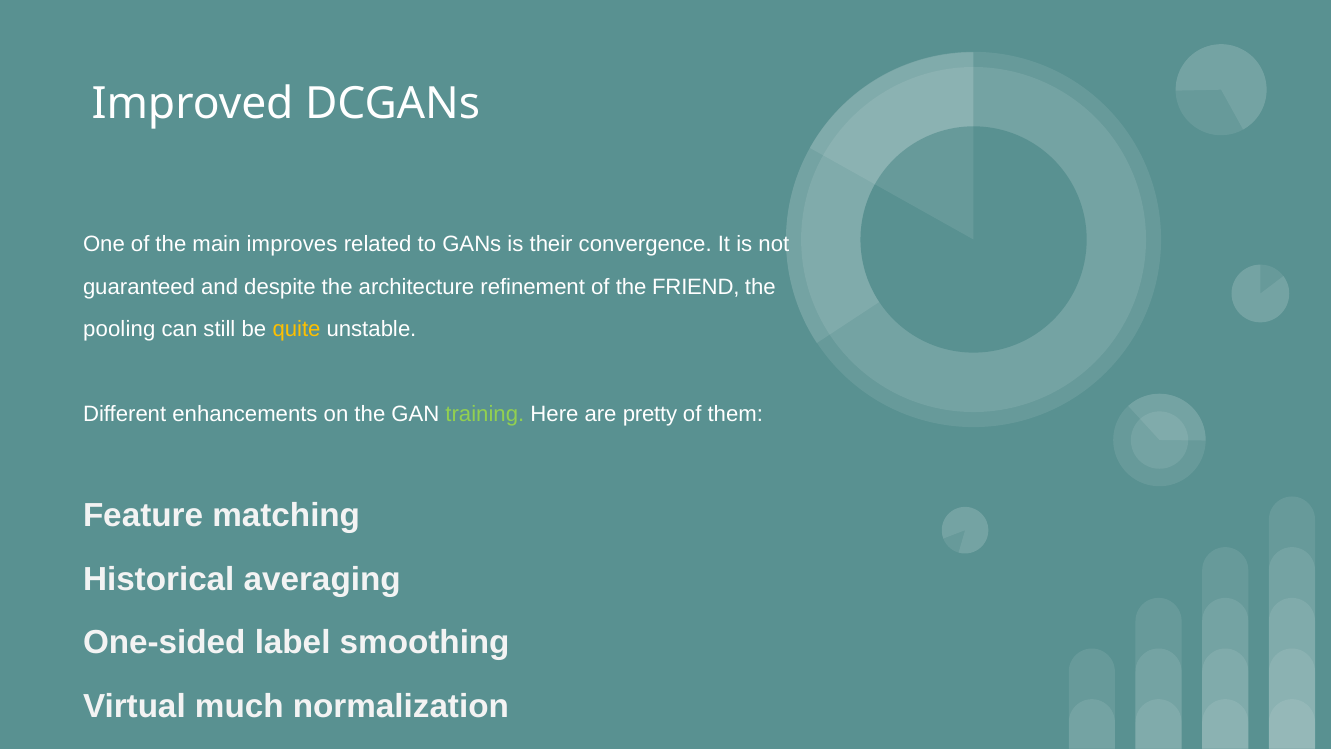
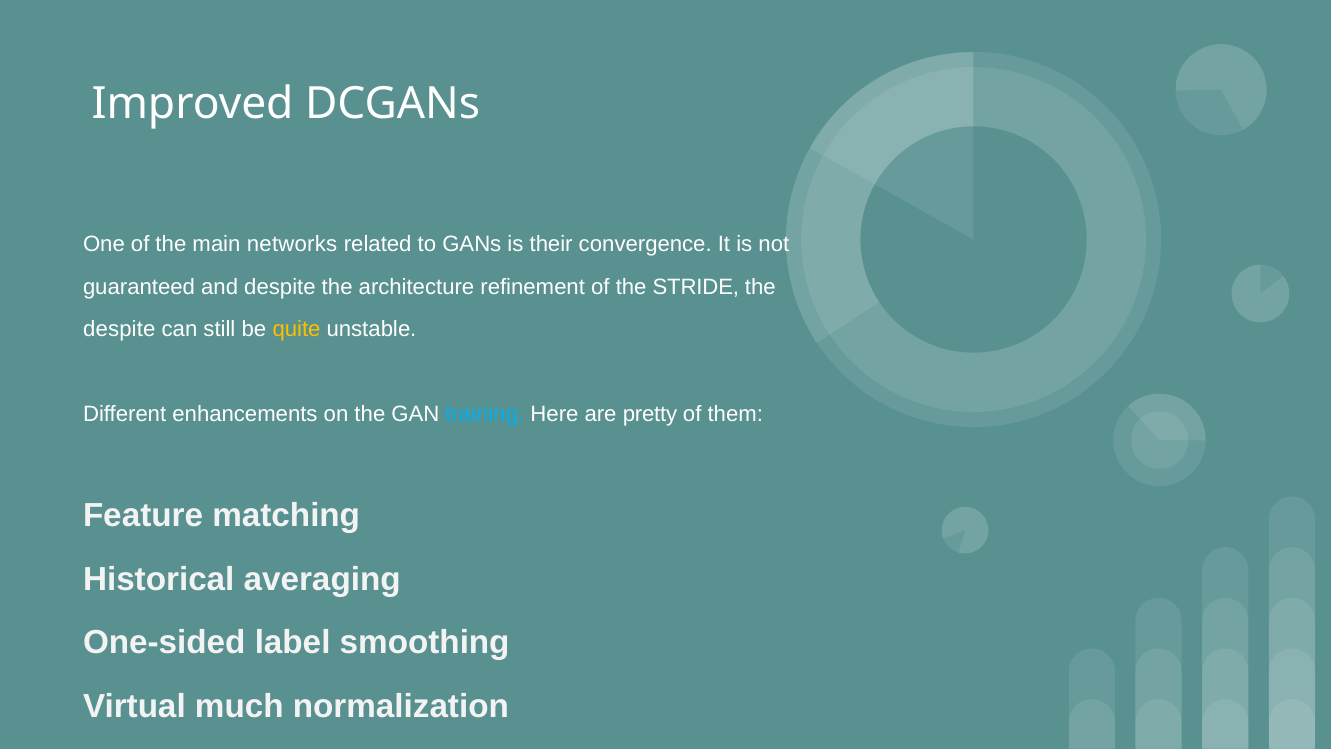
improves: improves -> networks (292, 244)
FRIEND: FRIEND -> STRIDE (696, 287)
pooling: pooling -> despite (119, 329)
training colour: light green -> light blue (485, 414)
